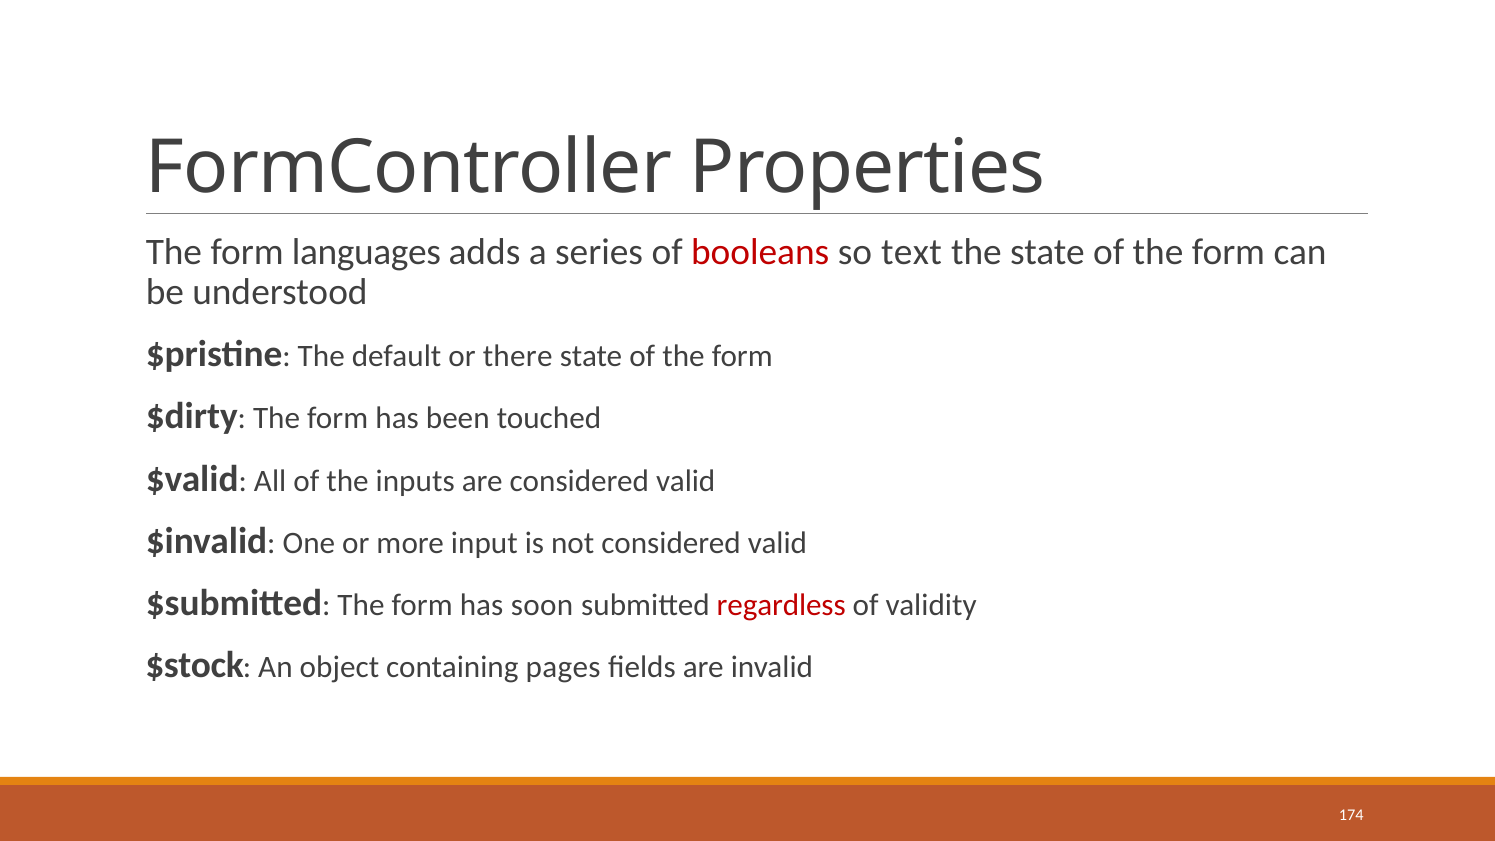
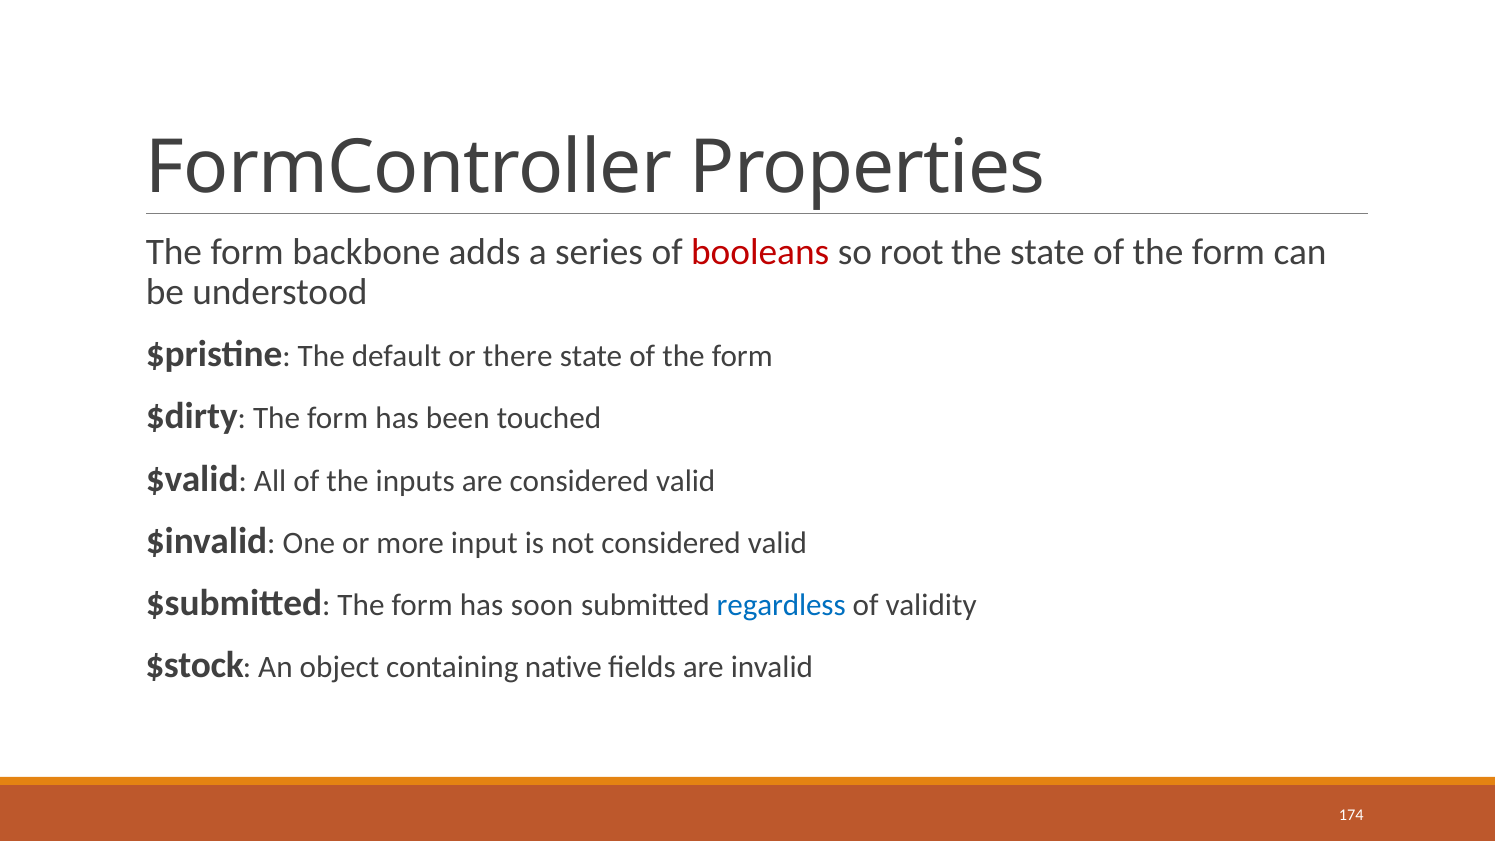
languages: languages -> backbone (366, 252)
text: text -> root (912, 252)
regardless colour: red -> blue (781, 605)
pages: pages -> native (563, 667)
